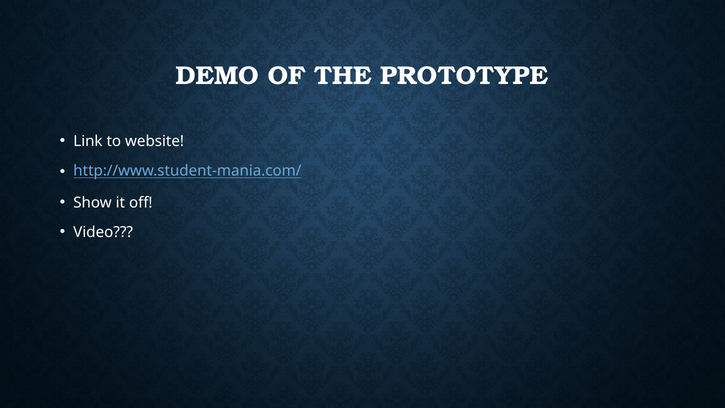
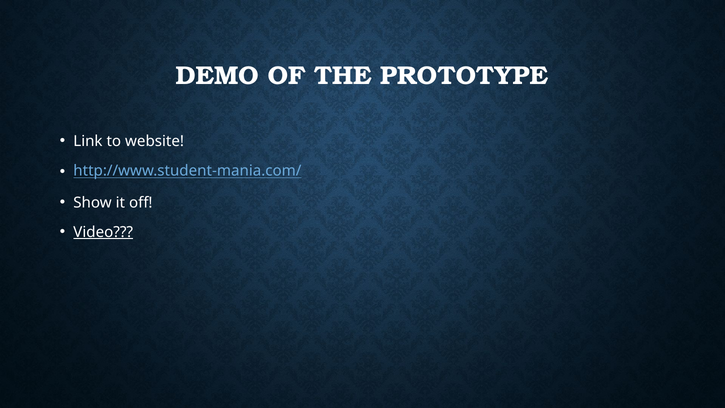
Video underline: none -> present (103, 232)
